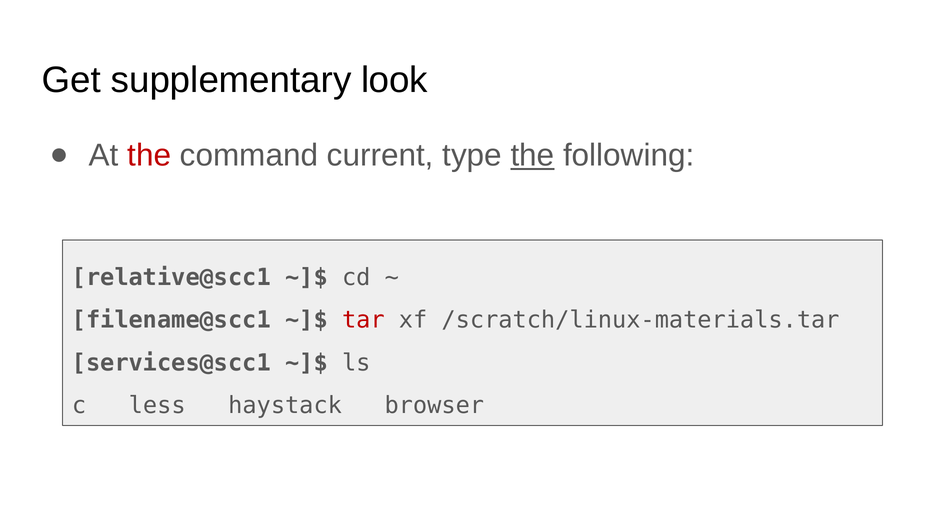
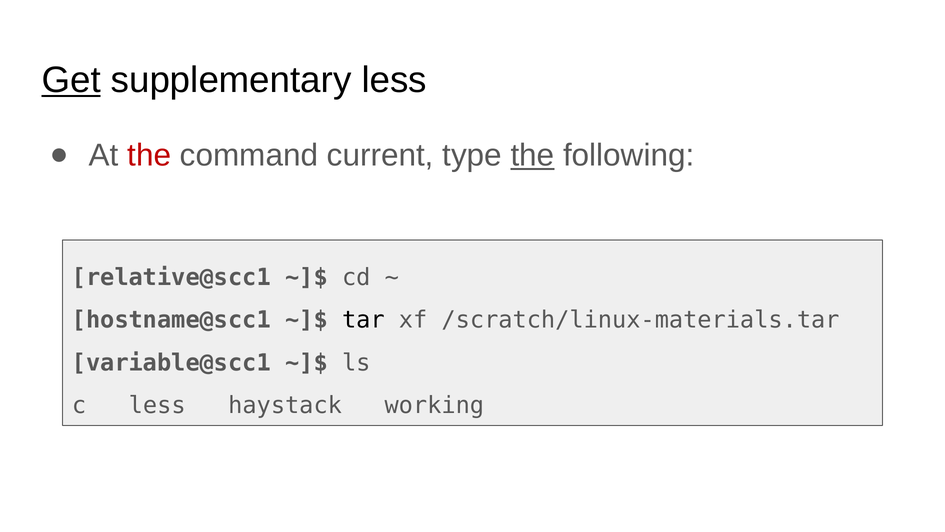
Get underline: none -> present (71, 80)
supplementary look: look -> less (394, 80)
filename@scc1: filename@scc1 -> hostname@scc1 (171, 320)
tar colour: red -> black (363, 320)
services@scc1: services@scc1 -> variable@scc1 (171, 362)
browser: browser -> working (434, 405)
